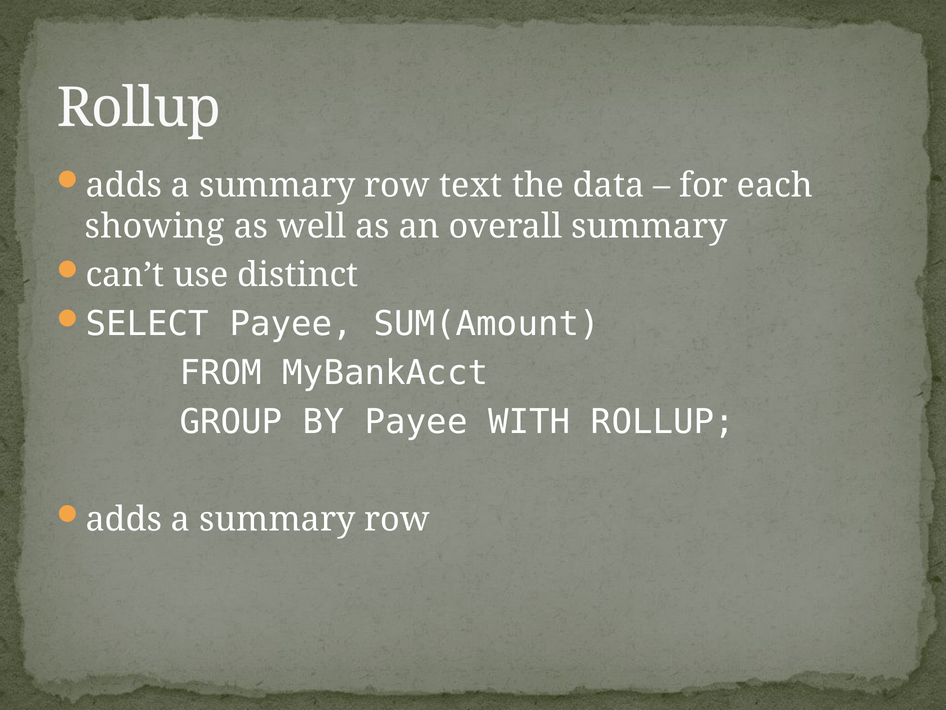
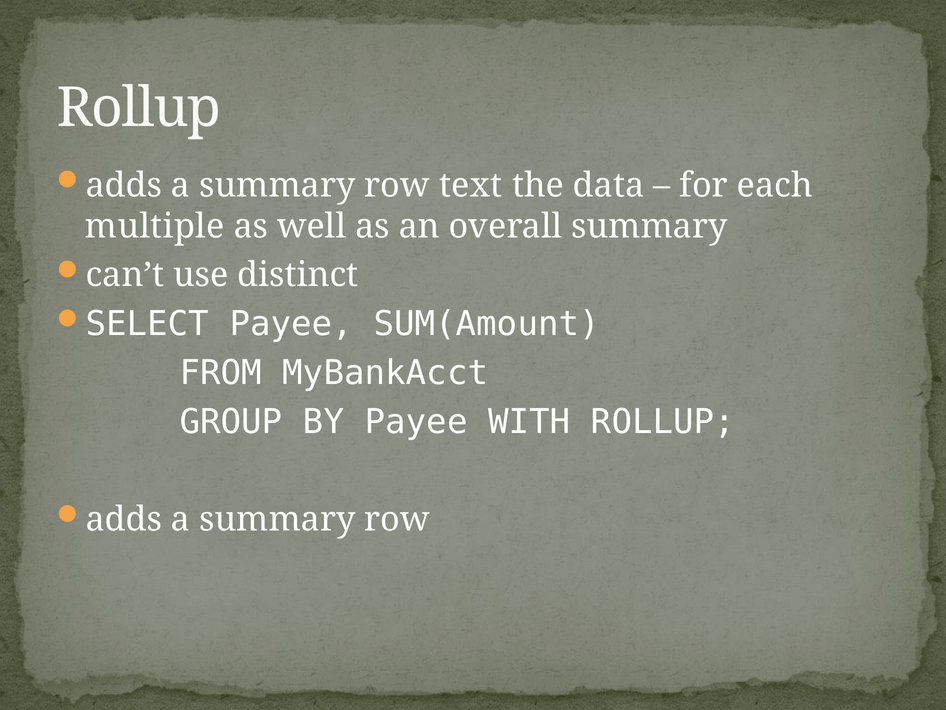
showing: showing -> multiple (155, 226)
